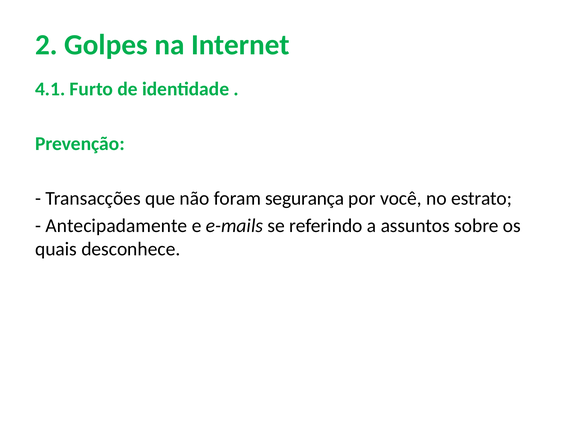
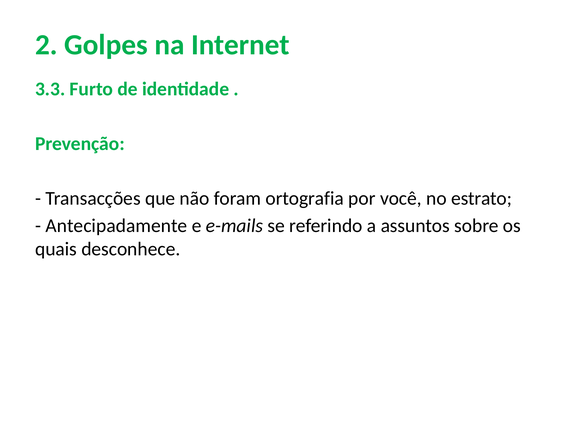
4.1: 4.1 -> 3.3 (50, 89)
segurança: segurança -> ortografia (305, 198)
